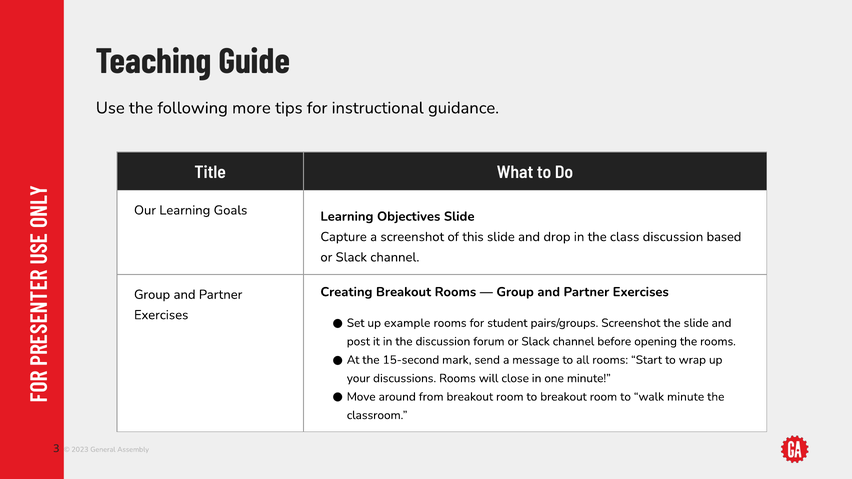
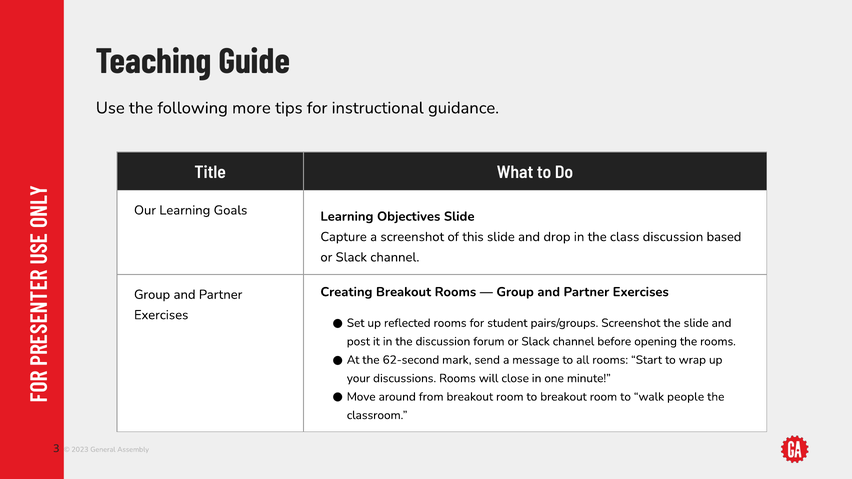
example: example -> reflected (407, 323)
15-second: 15-second -> 62-second (411, 360)
walk minute: minute -> people (686, 397)
